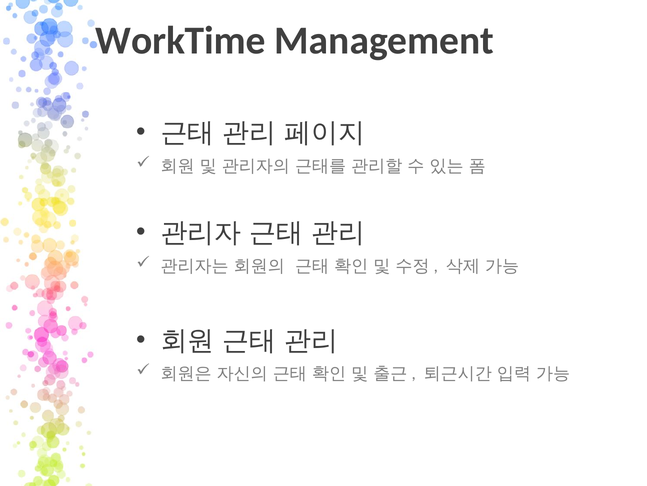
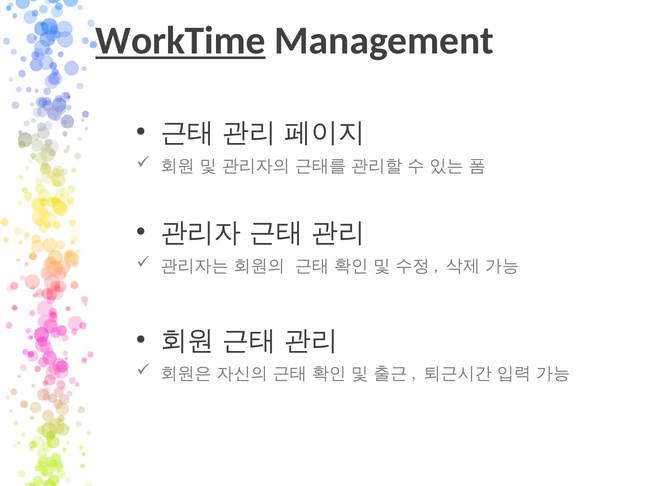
WorkTime underline: none -> present (181, 41)
